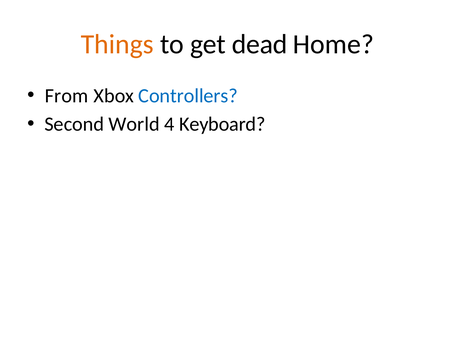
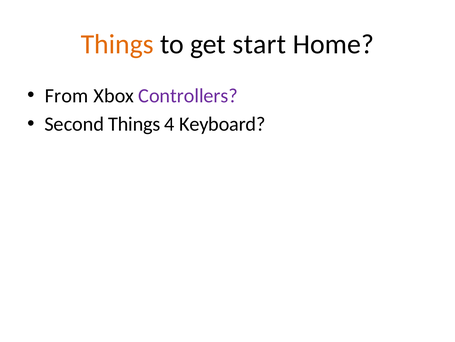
dead: dead -> start (259, 44)
Controllers colour: blue -> purple (188, 95)
Second World: World -> Things (134, 124)
